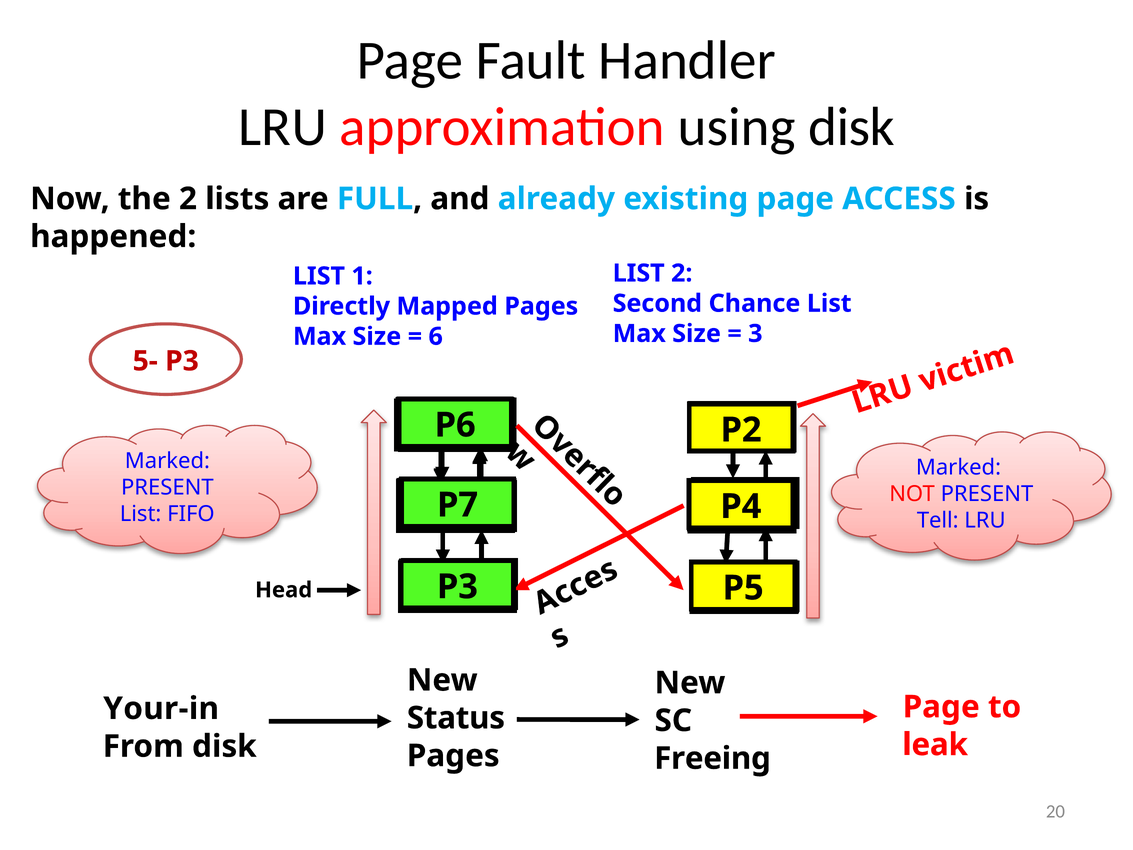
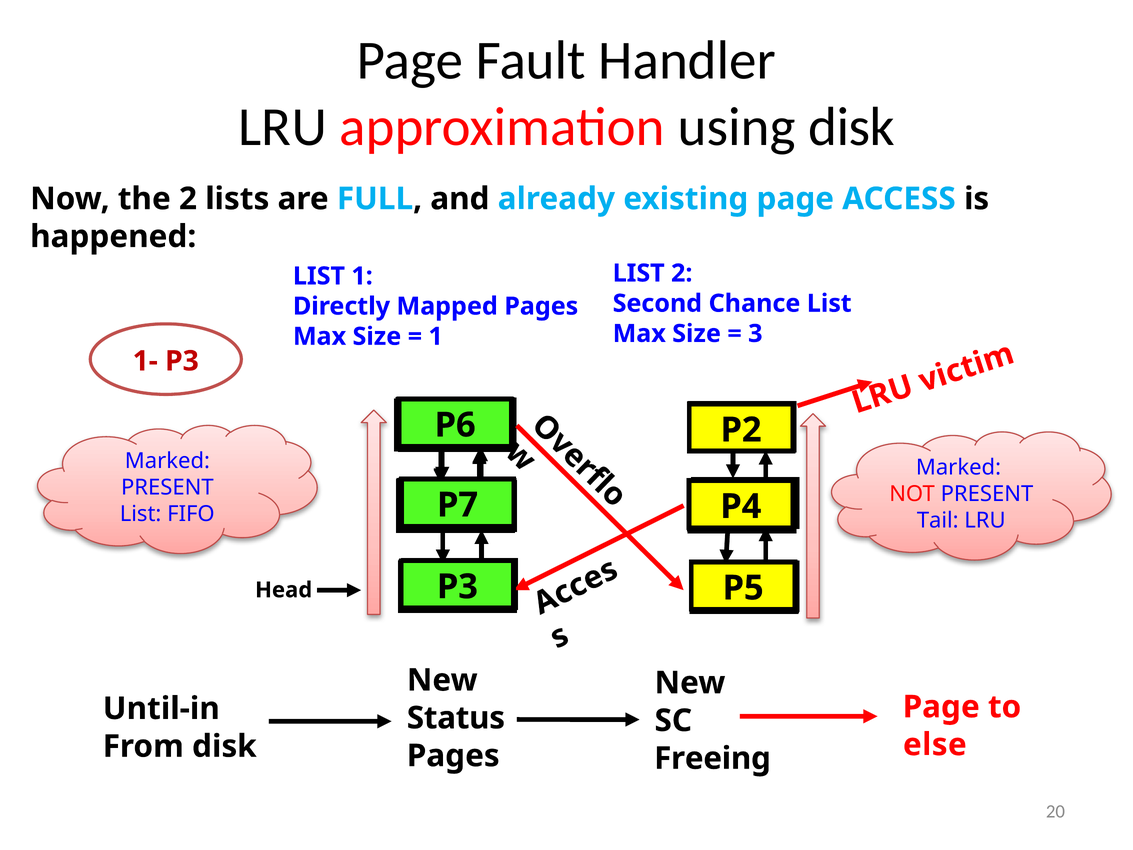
6: 6 -> 1 (436, 336)
5-: 5- -> 1- (145, 361)
Tell: Tell -> Tail (938, 520)
Your-in: Your-in -> Until-in (161, 708)
leak: leak -> else (935, 745)
